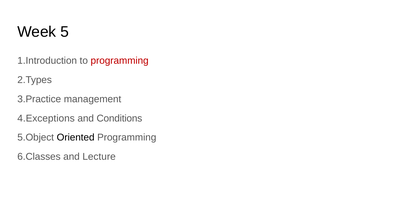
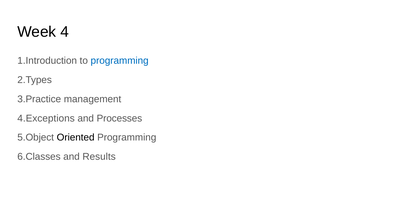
5: 5 -> 4 (65, 32)
programming colour: red -> blue (120, 61)
Conditions: Conditions -> Processes (119, 119)
Lecture: Lecture -> Results (99, 157)
